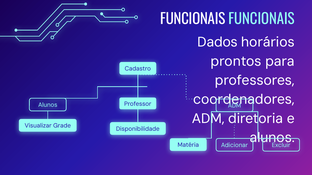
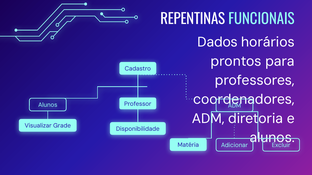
FUNCIONAIS: FUNCIONAIS -> REPENTINAS (193, 19)
